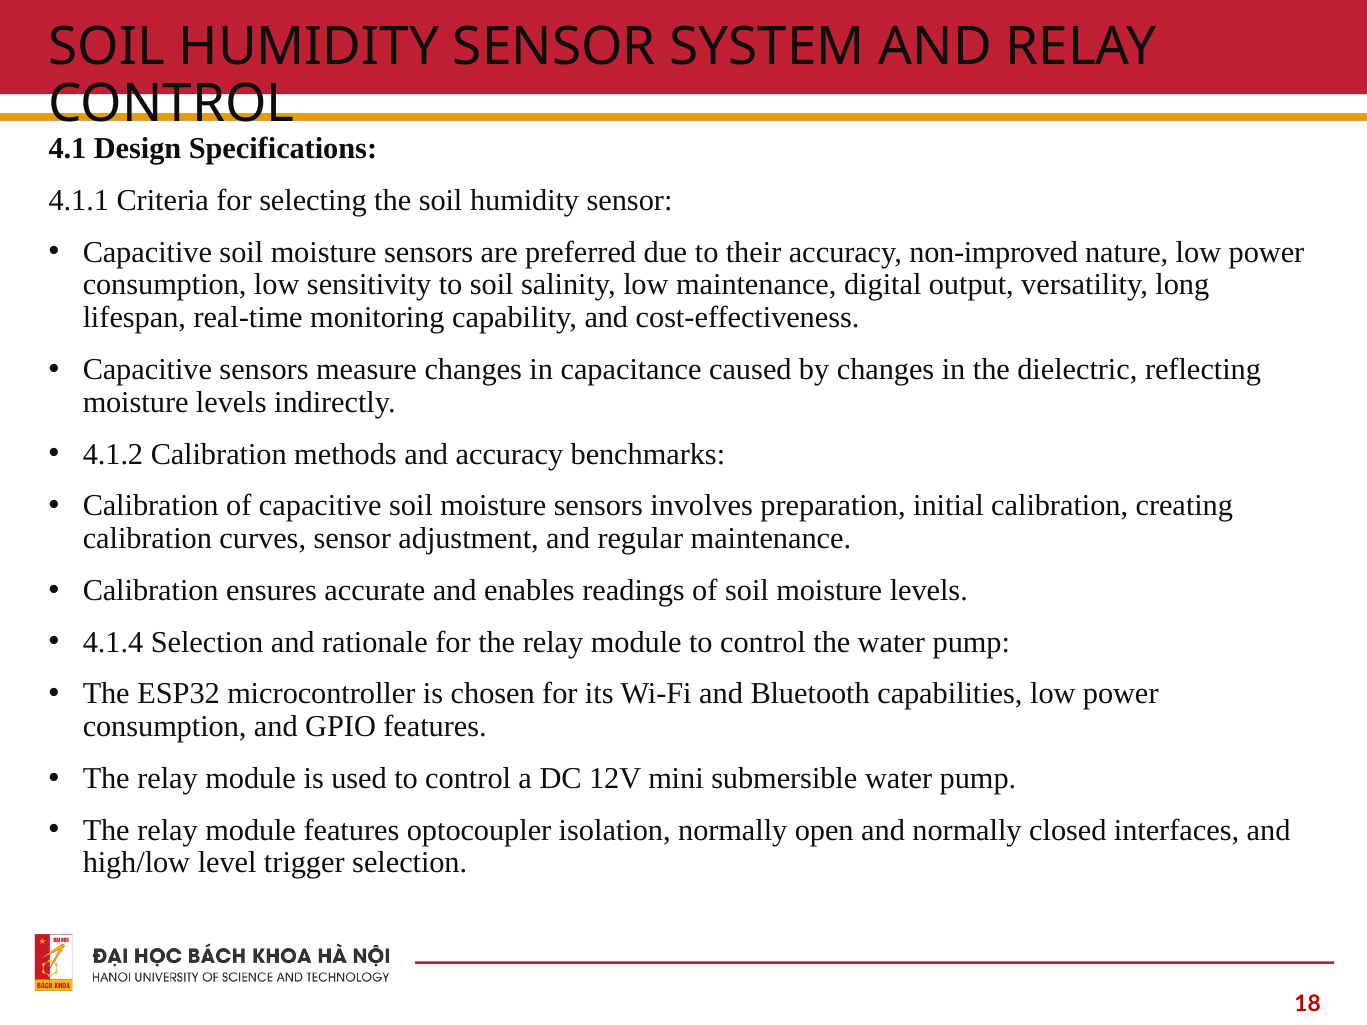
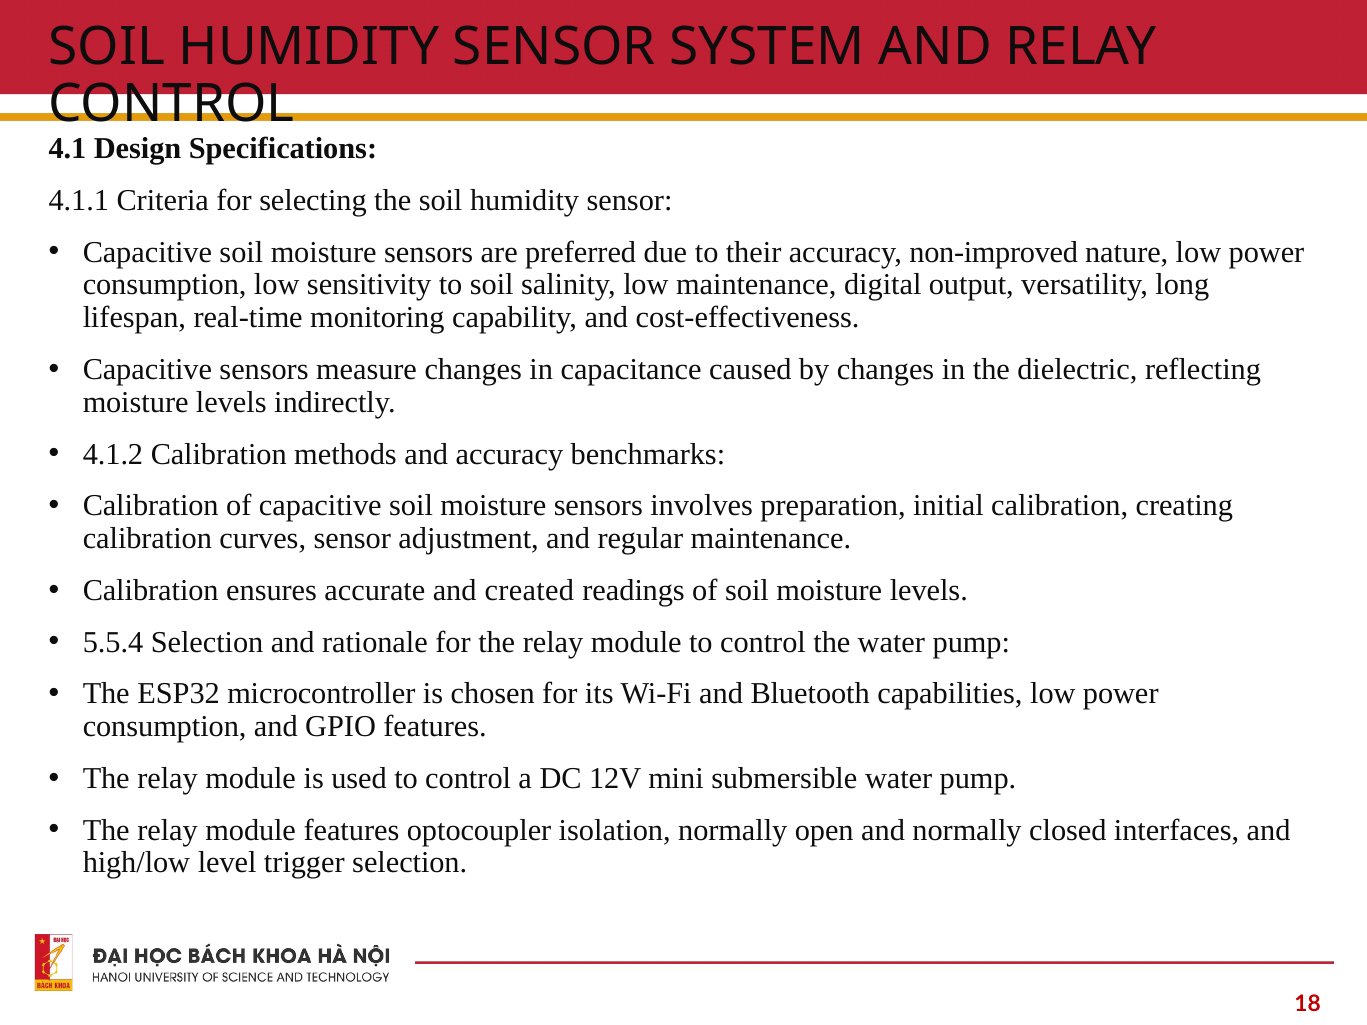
enables: enables -> created (529, 590)
4.1.4: 4.1.4 -> 5.5.4 (113, 642)
